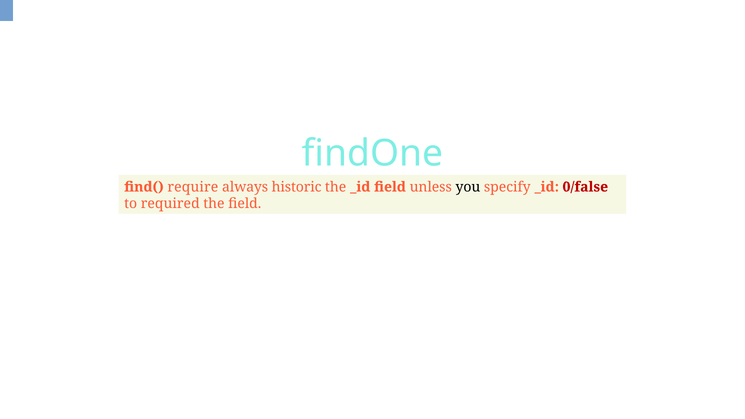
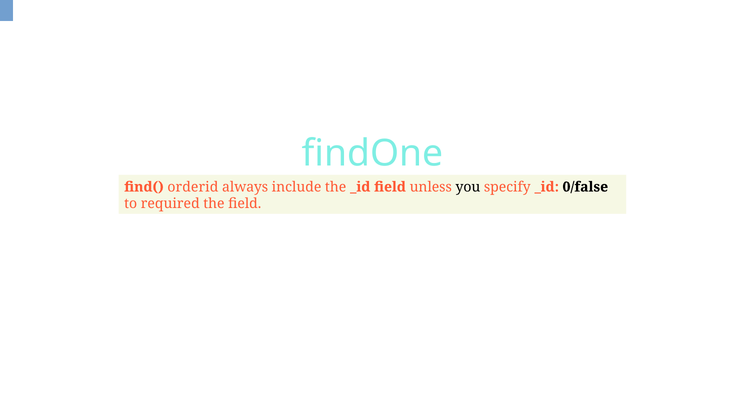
require: require -> orderid (193, 187)
historic: historic -> include (297, 187)
0/false colour: red -> black (585, 187)
